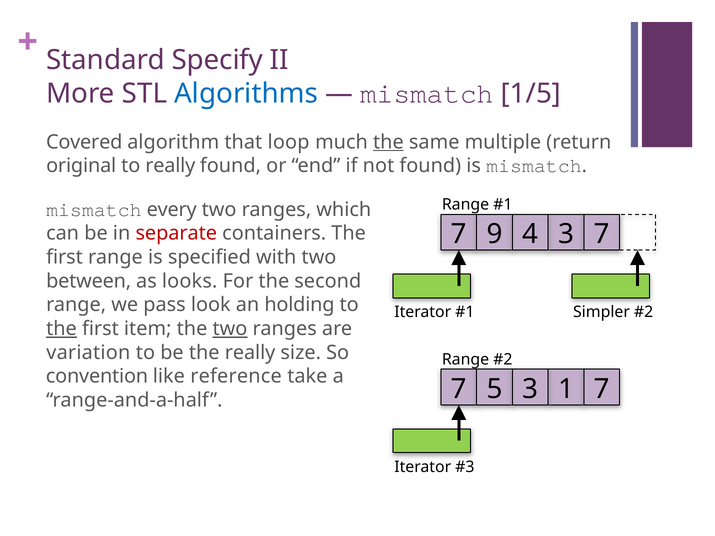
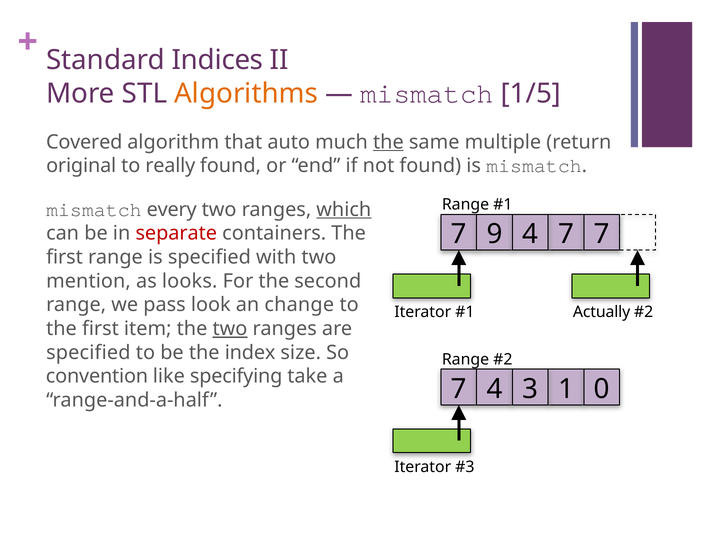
Specify: Specify -> Indices (218, 60)
Algorithms colour: blue -> orange (246, 93)
loop: loop -> auto (289, 142)
which underline: none -> present (344, 210)
9 3: 3 -> 7 (566, 234)
between: between -> mention (88, 281)
holding: holding -> change (299, 305)
Simpler: Simpler -> Actually (602, 312)
the underline: present -> none (61, 329)
variation: variation -> specified (88, 353)
the really: really -> index (250, 353)
reference: reference -> specifying (236, 376)
5: 5 -> 4 (495, 389)
1 7: 7 -> 0 (602, 389)
